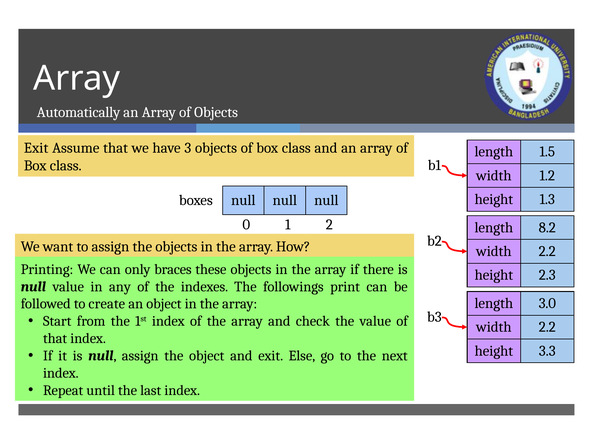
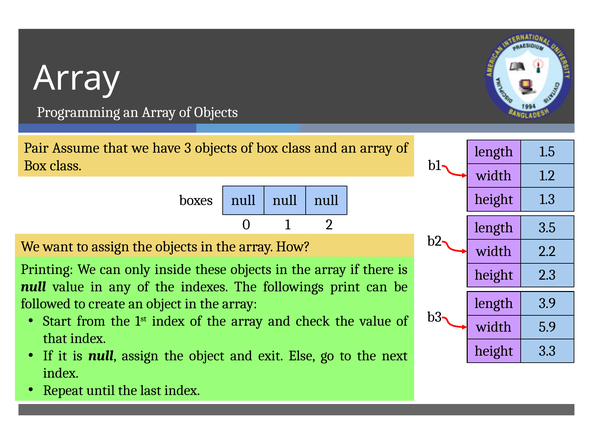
Automatically: Automatically -> Programming (78, 112)
Exit: Exit -> Pair (36, 148)
8.2: 8.2 -> 3.5 (547, 227)
braces: braces -> inside (173, 269)
3.0: 3.0 -> 3.9 (547, 303)
2.2: 2.2 -> 5.9 (547, 327)
